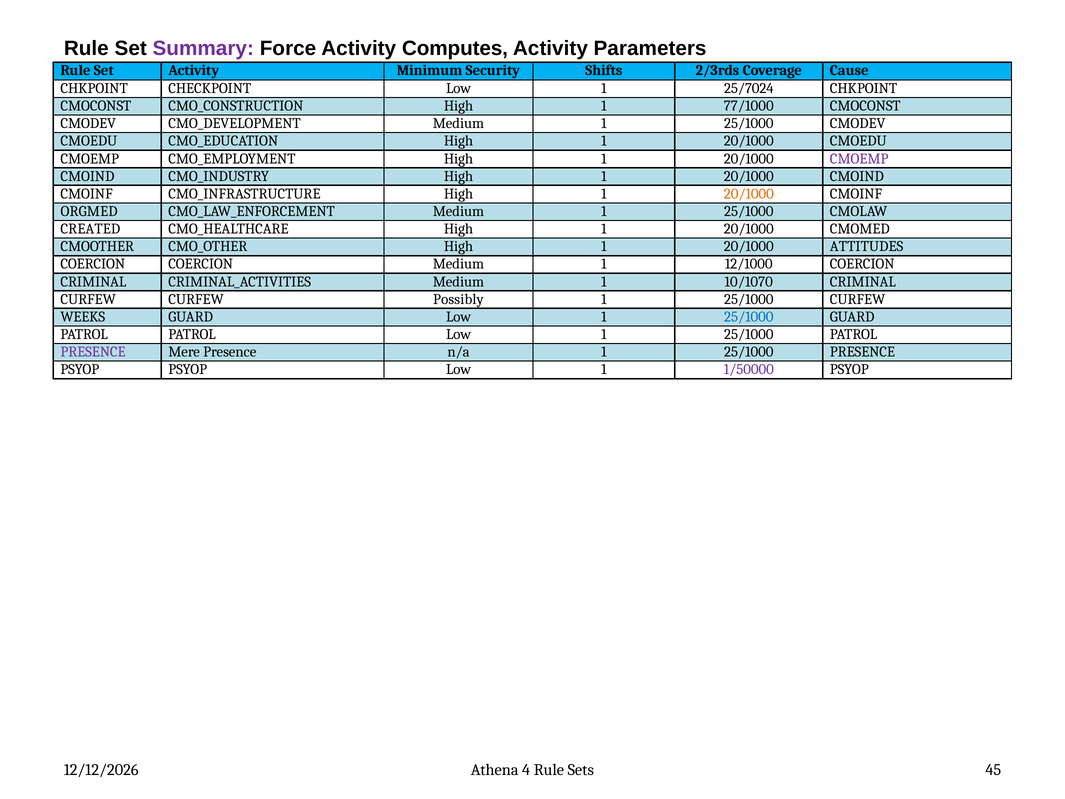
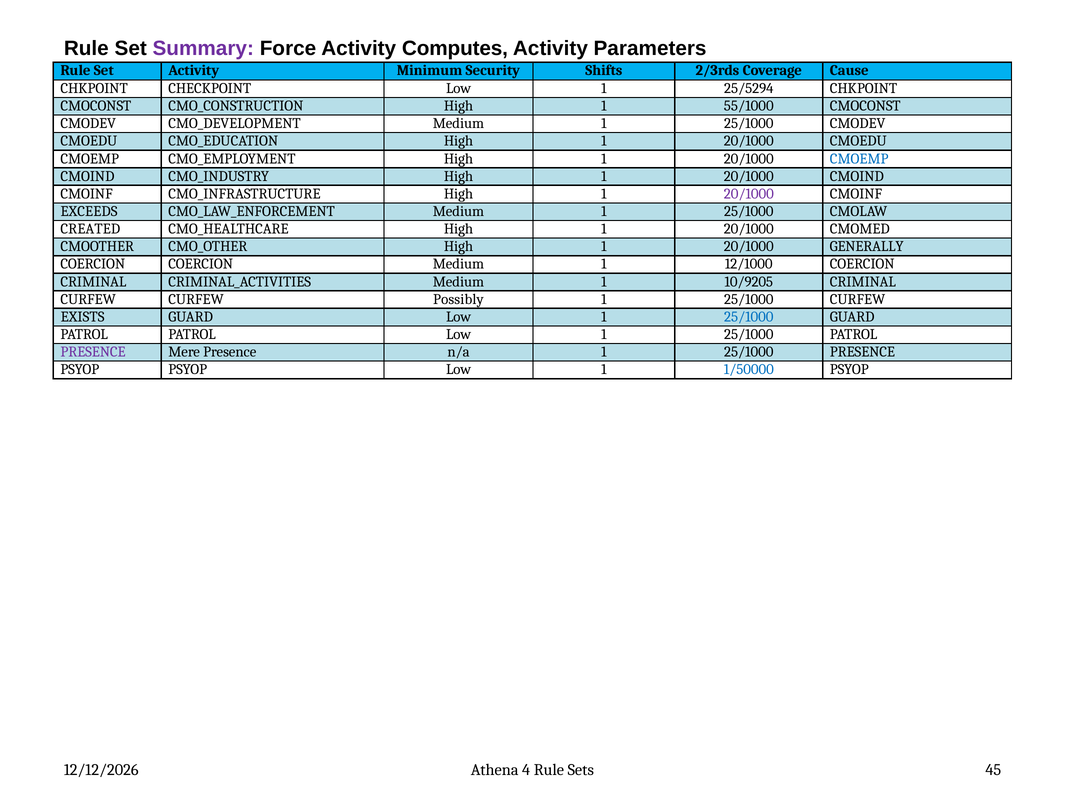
25/7024: 25/7024 -> 25/5294 (749, 88)
77/1000: 77/1000 -> 55/1000 (749, 106)
CMOEMP colour: purple -> blue (859, 159)
20/1000 colour: orange -> purple (749, 194)
ORGMED: ORGMED -> EXCEEDS (89, 211)
ATTITUDES: ATTITUDES -> GENERALLY (867, 246)
10/1070: 10/1070 -> 10/9205 (749, 282)
WEEKS: WEEKS -> EXISTS (83, 317)
1/50000 colour: purple -> blue (749, 369)
